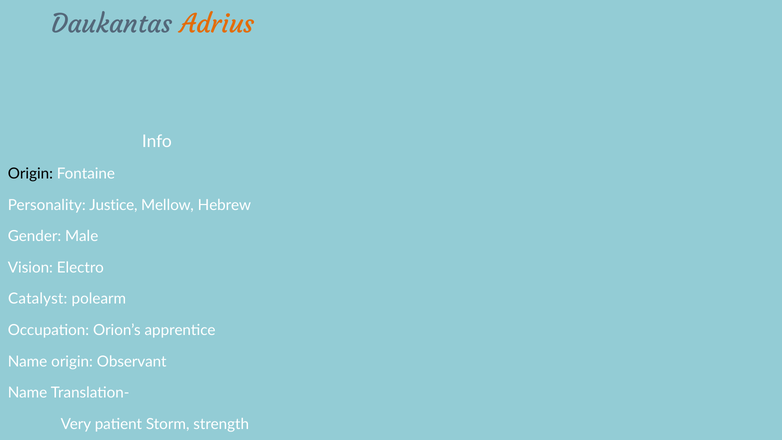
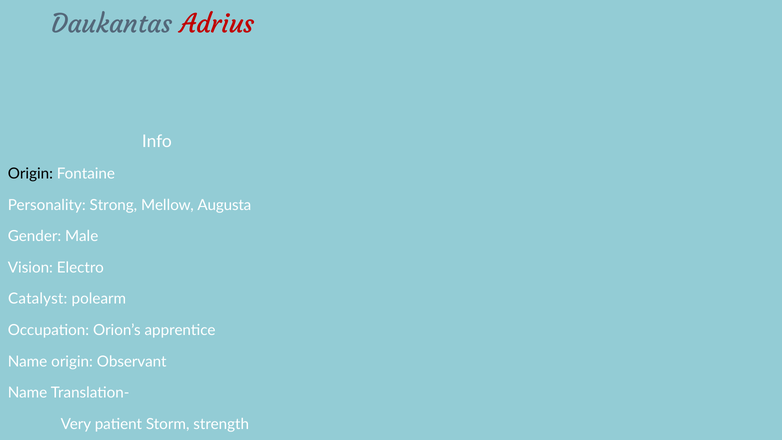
Adrius colour: orange -> red (217, 24)
Justice: Justice -> Strong (113, 205)
Hebrew: Hebrew -> Augusta (224, 205)
